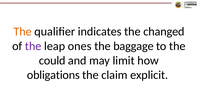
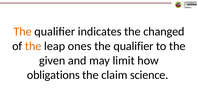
the colour: purple -> orange (33, 46)
baggage: baggage -> qualifier (133, 46)
could: could -> given (52, 61)
explicit: explicit -> science (149, 75)
